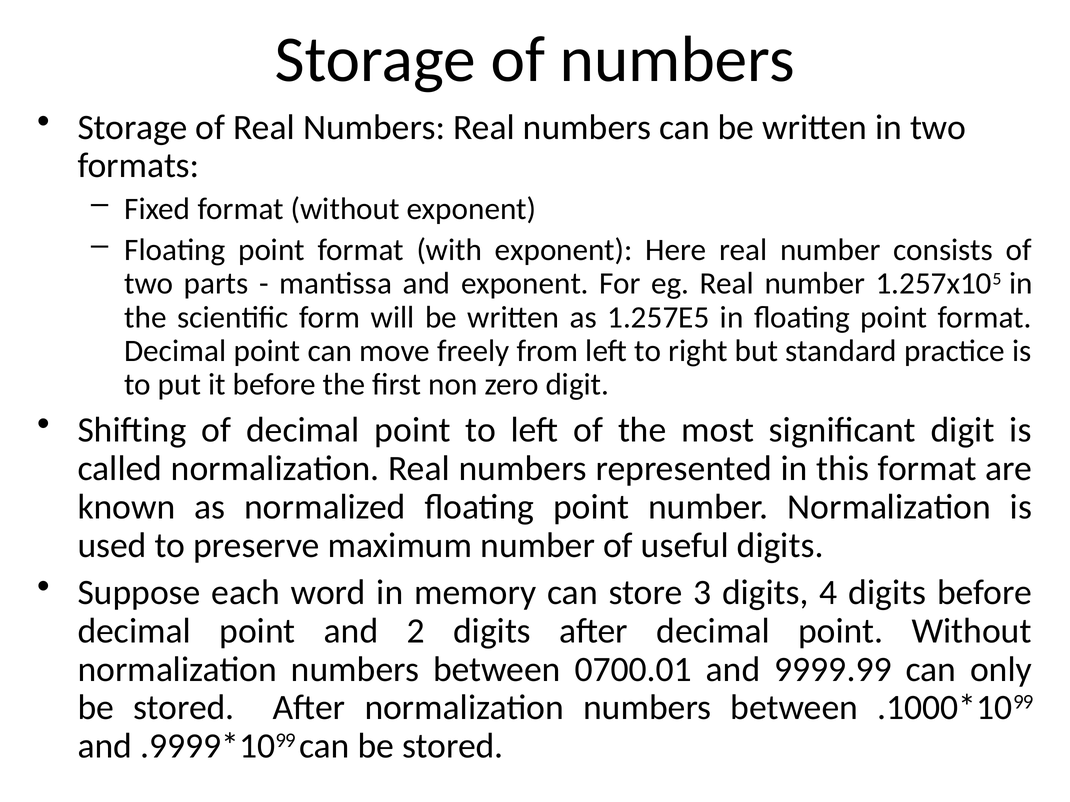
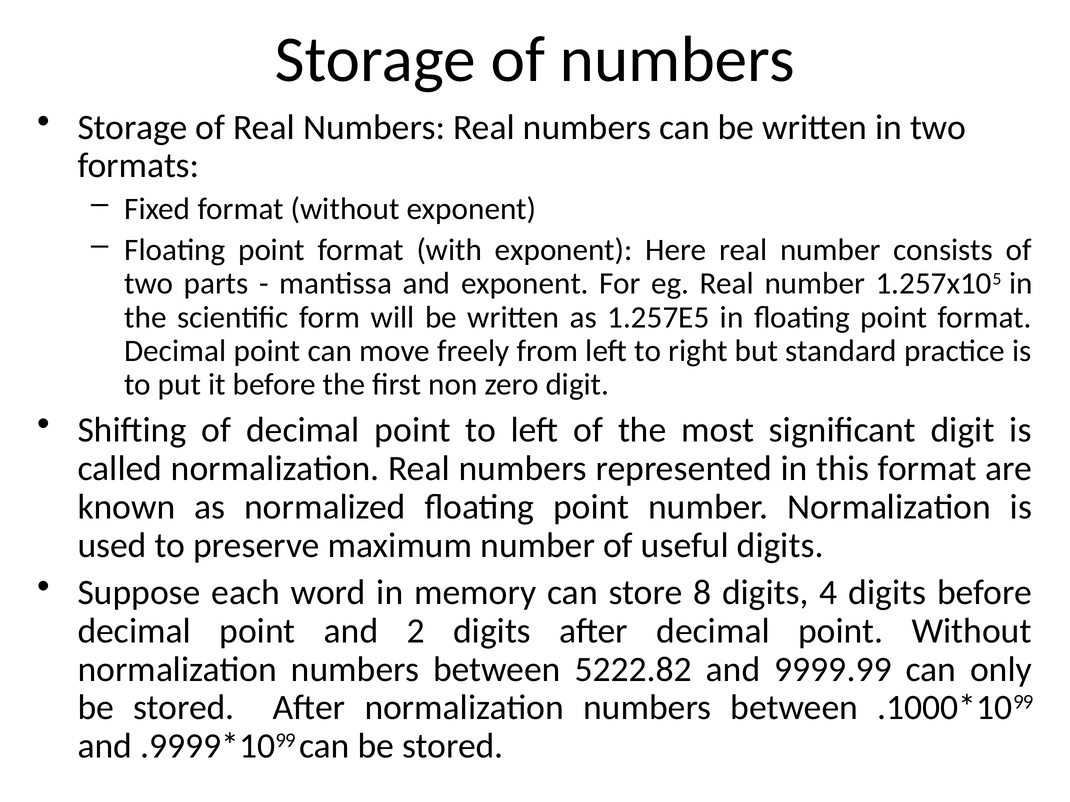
3: 3 -> 8 (702, 593)
0700.01: 0700.01 -> 5222.82 (633, 670)
